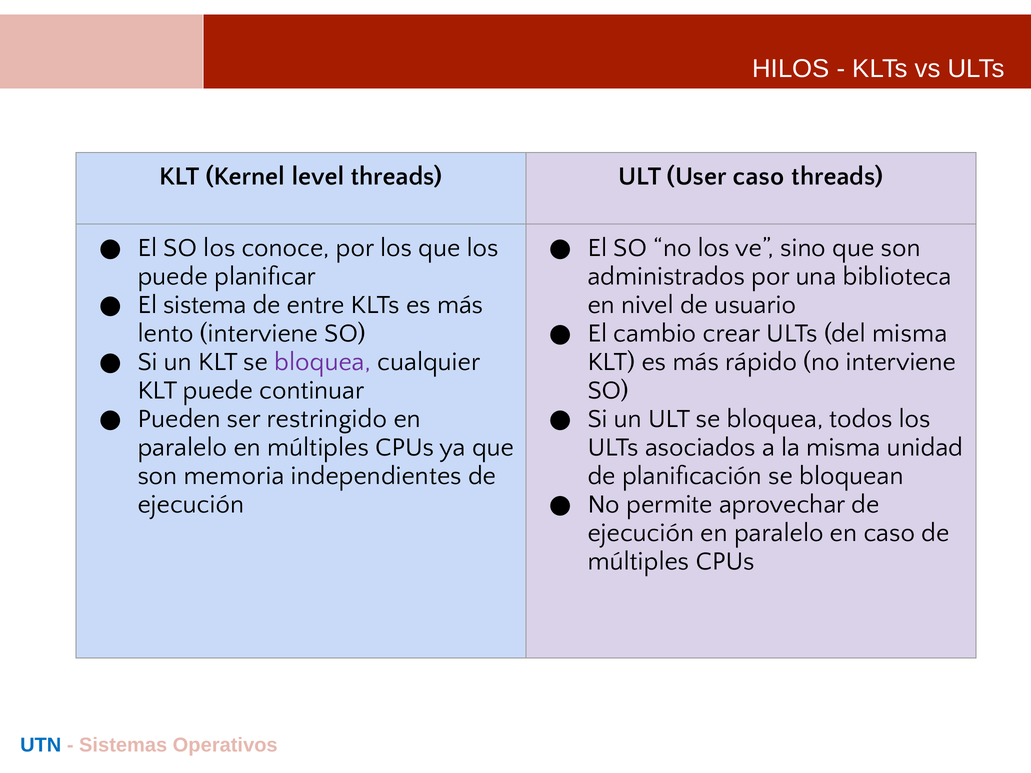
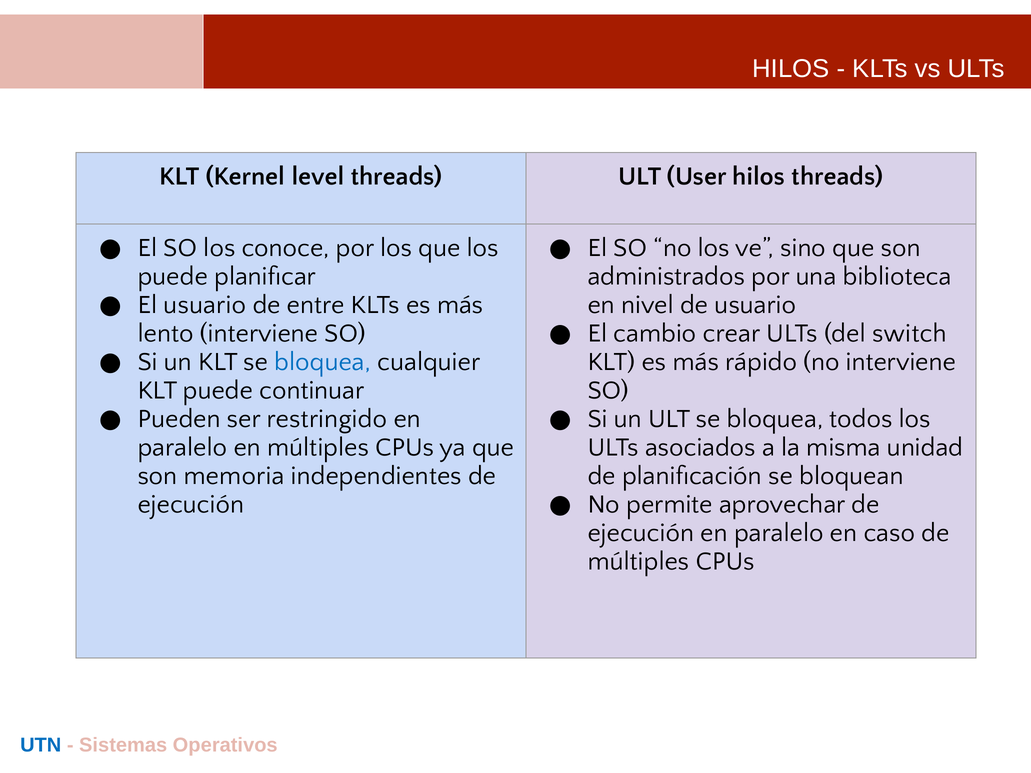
User caso: caso -> hilos (759, 176)
El sistema: sistema -> usuario (205, 305)
del misma: misma -> switch (910, 333)
bloquea colour: purple -> blue (323, 362)
